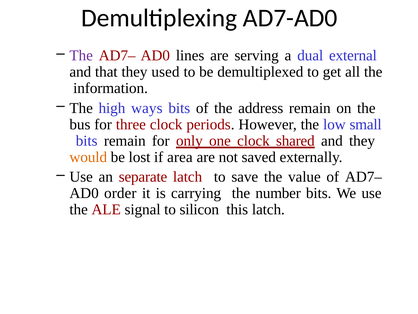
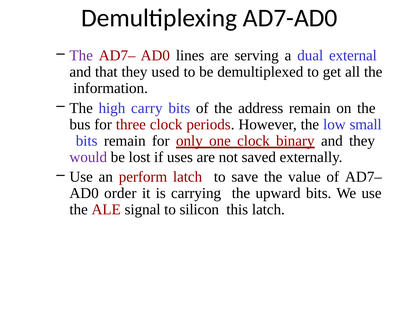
ways: ways -> carry (147, 108)
shared: shared -> binary (295, 141)
would colour: orange -> purple (88, 157)
area: area -> uses (180, 157)
separate: separate -> perform (143, 177)
number: number -> upward (278, 193)
